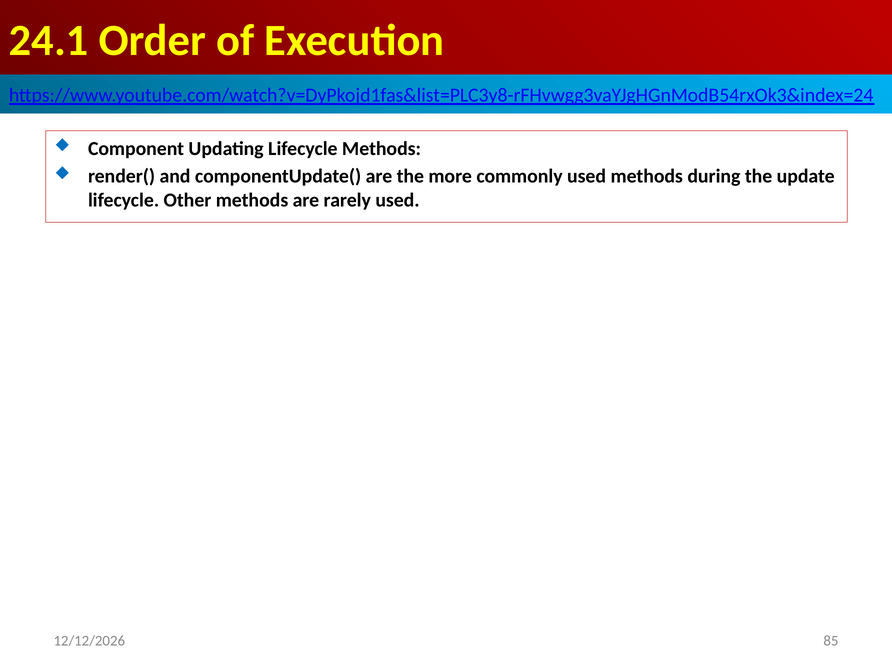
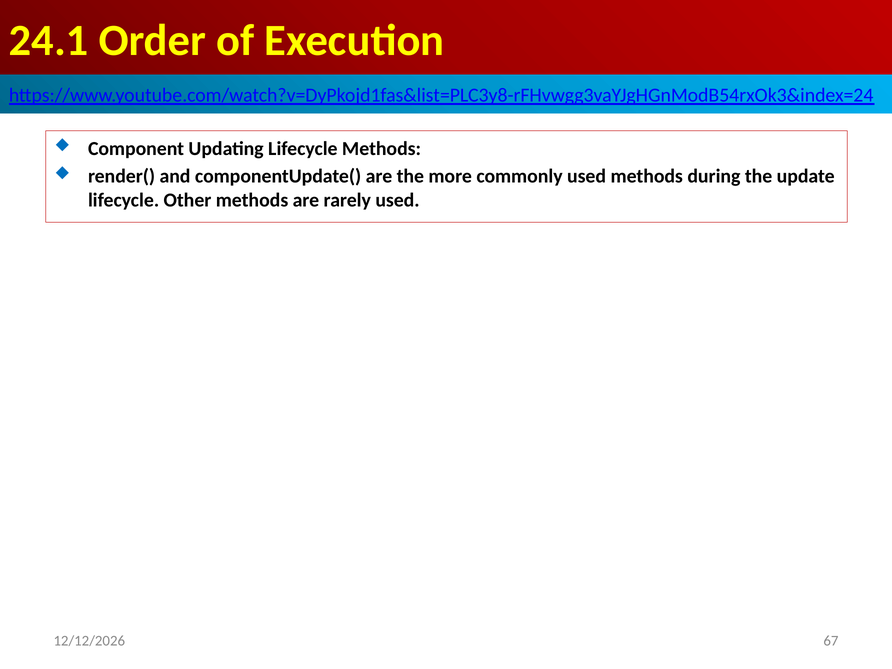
85: 85 -> 67 (831, 641)
